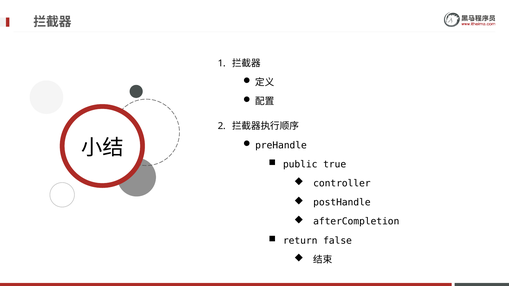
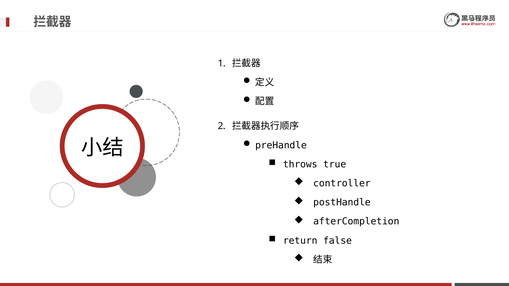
public: public -> throws (300, 164)
